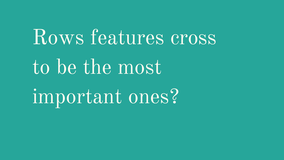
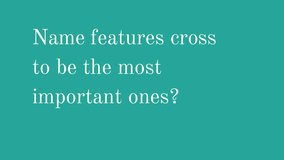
Rows: Rows -> Name (59, 37)
